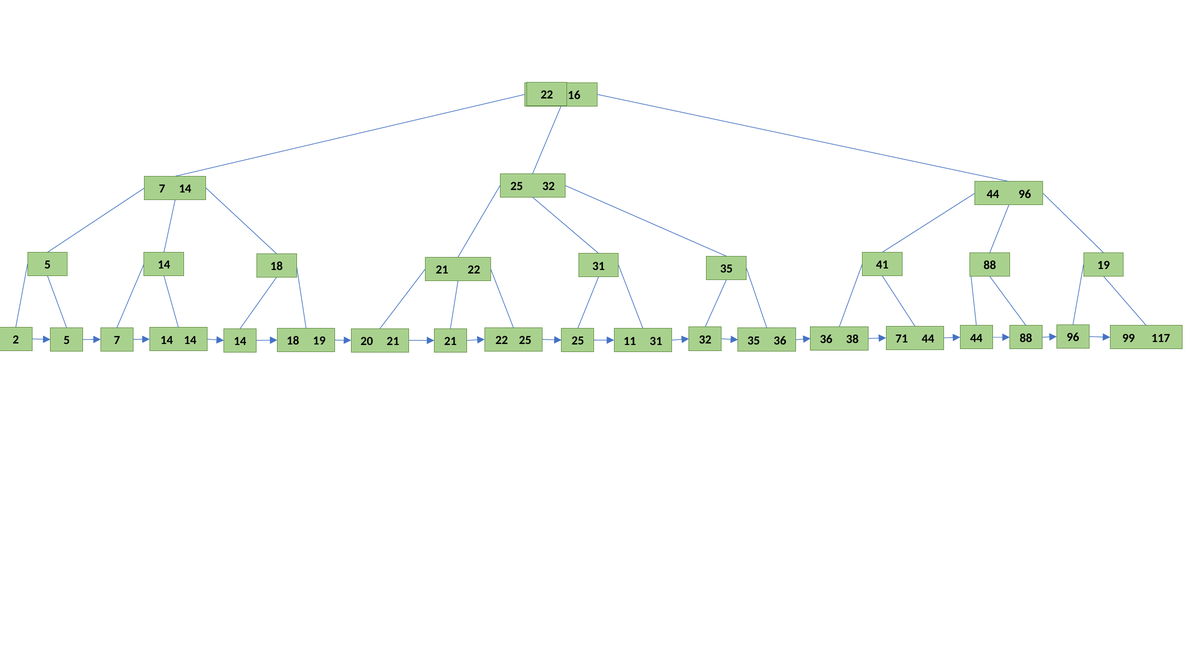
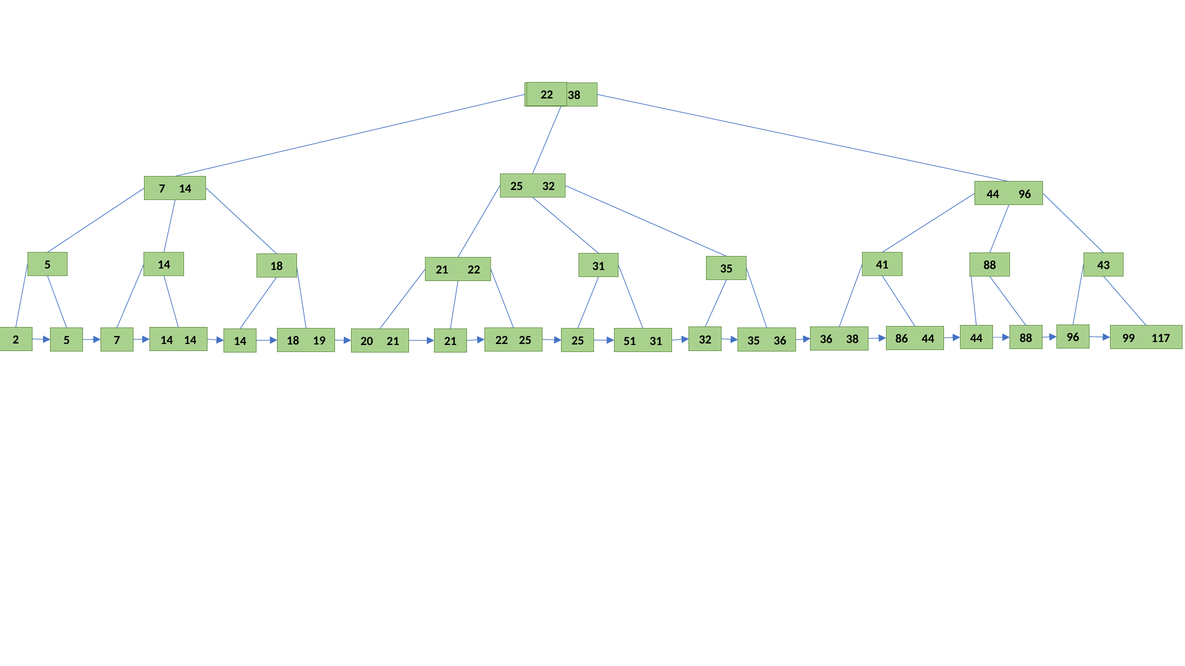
16: 16 -> 38 (574, 95)
88 19: 19 -> 43 (1104, 265)
11: 11 -> 51 (630, 341)
71: 71 -> 86 (902, 339)
